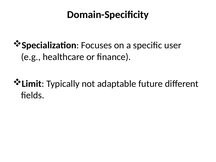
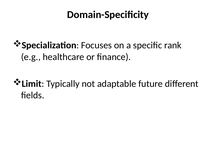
user: user -> rank (173, 45)
